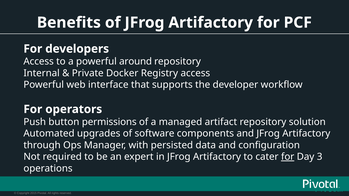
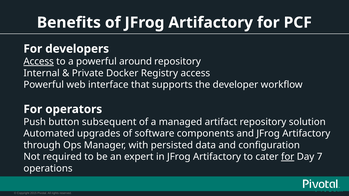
Access underline: none -> present (39, 62)
permissions: permissions -> subsequent (109, 122)
3: 3 -> 7 (320, 157)
